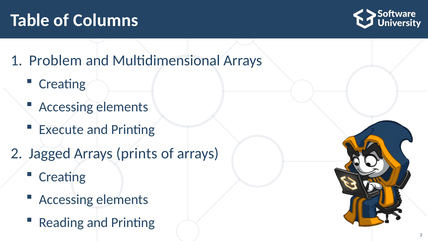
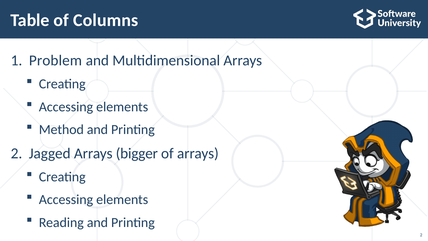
Execute: Execute -> Method (61, 129)
prints: prints -> bigger (137, 153)
